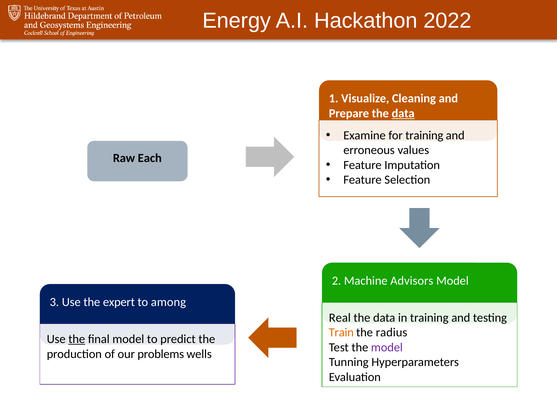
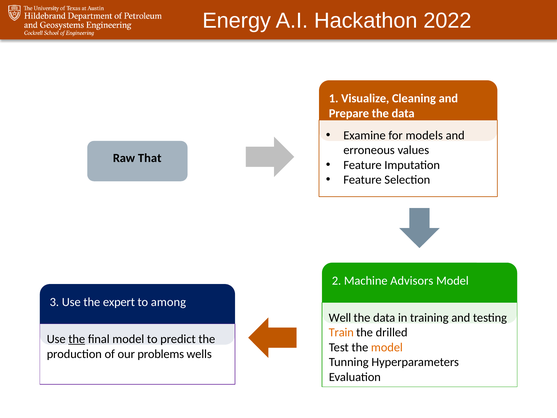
data underline: present -> none (403, 113)
for training: training -> models (424, 135)
Each: Each -> That (150, 158)
Real: Real -> Well (340, 317)
radius: radius -> drilled (392, 332)
model colour: purple -> orange (387, 347)
